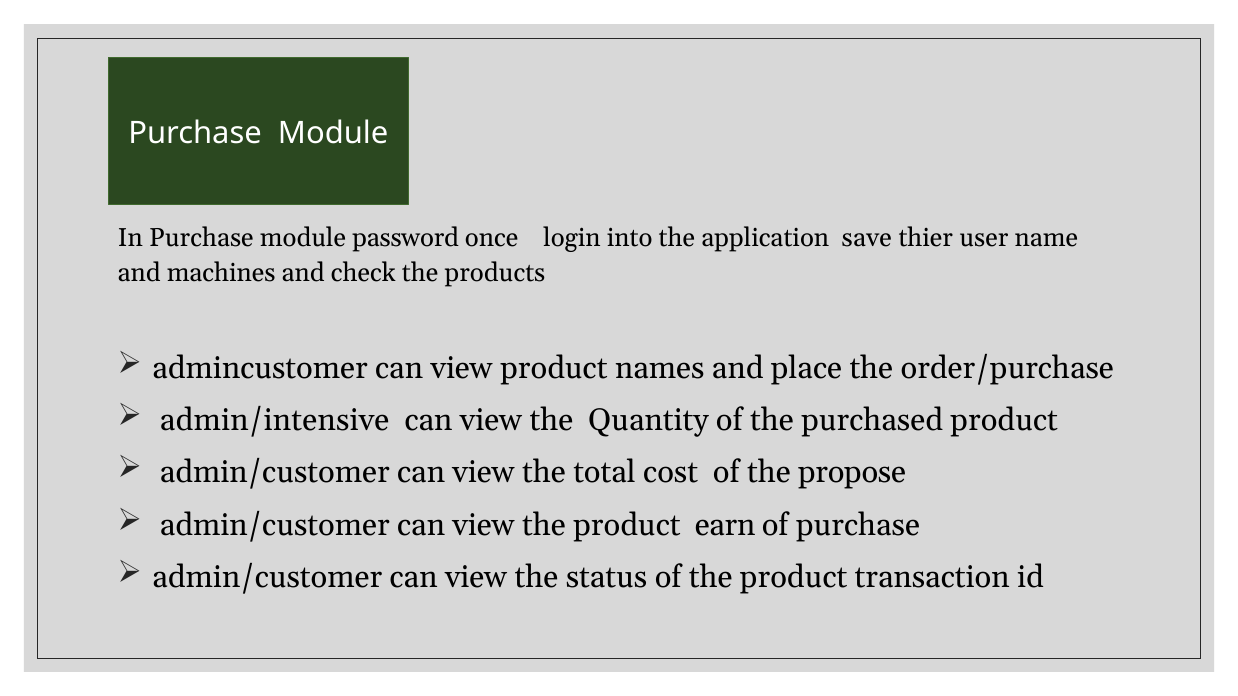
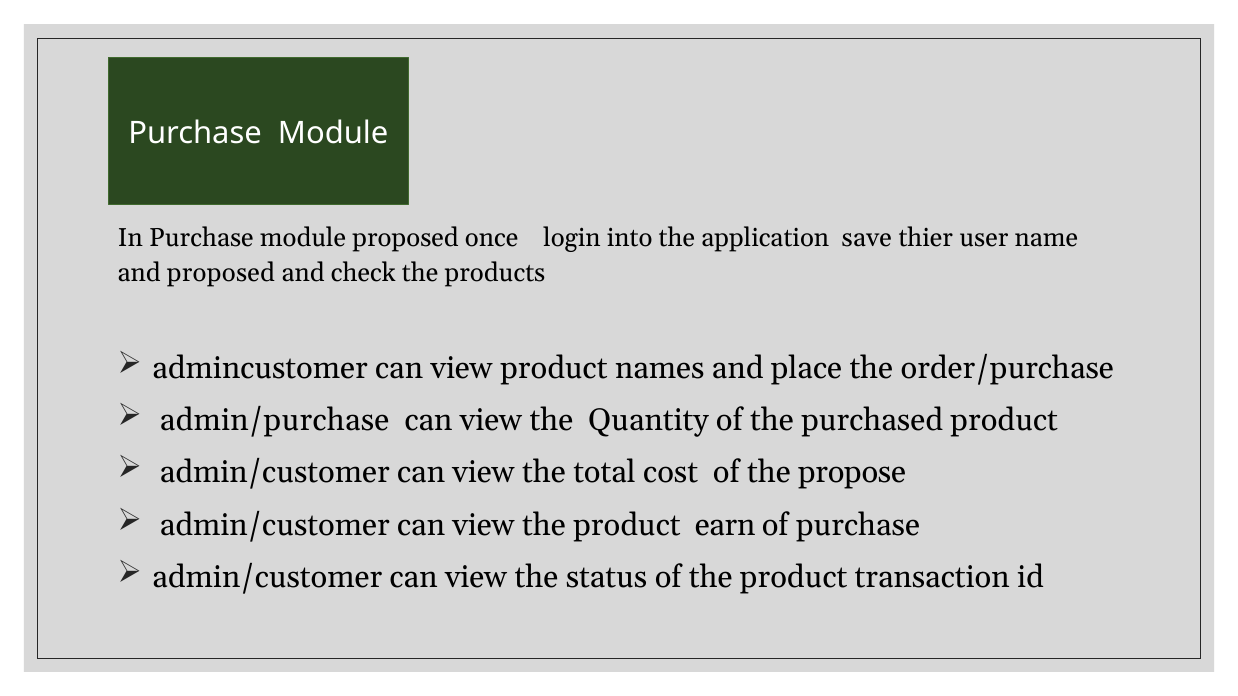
module password: password -> proposed (406, 239)
and machines: machines -> proposed (221, 273)
admin/intensive: admin/intensive -> admin/purchase (275, 421)
